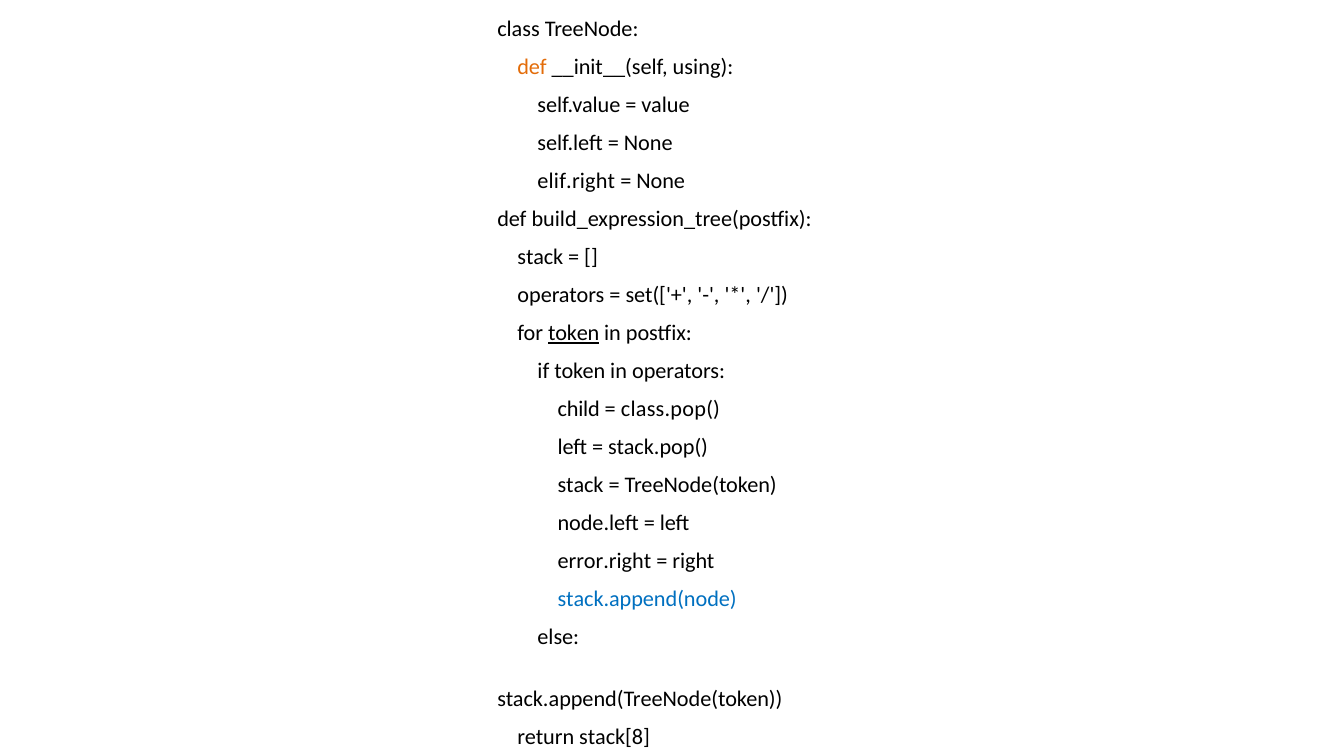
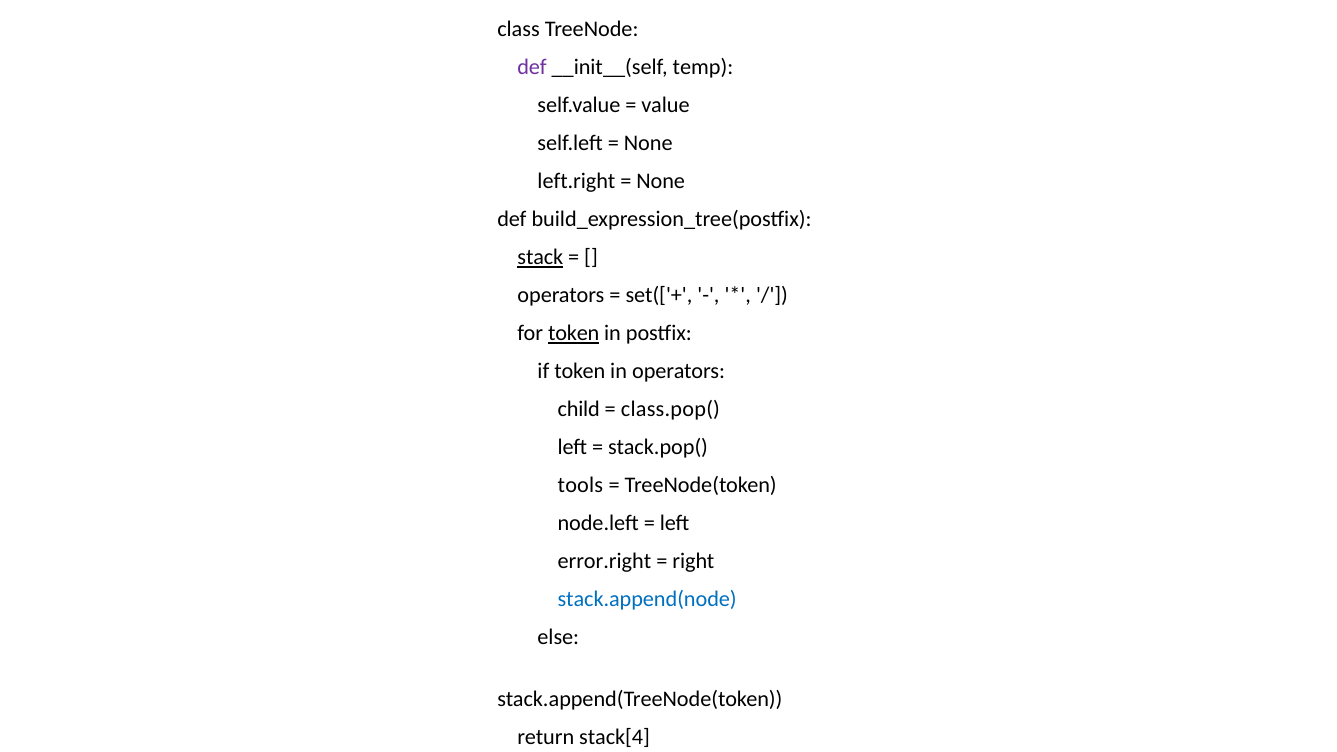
def colour: orange -> purple (532, 67)
using: using -> temp (703, 67)
elif.right: elif.right -> left.right (576, 181)
stack underline: none -> present (540, 257)
stack: stack -> tools (580, 485)
stack[8: stack[8 -> stack[4 (615, 737)
